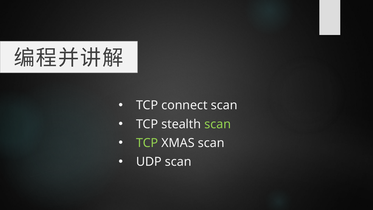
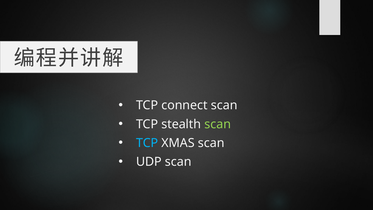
TCP colour: light green -> light blue (147, 143)
